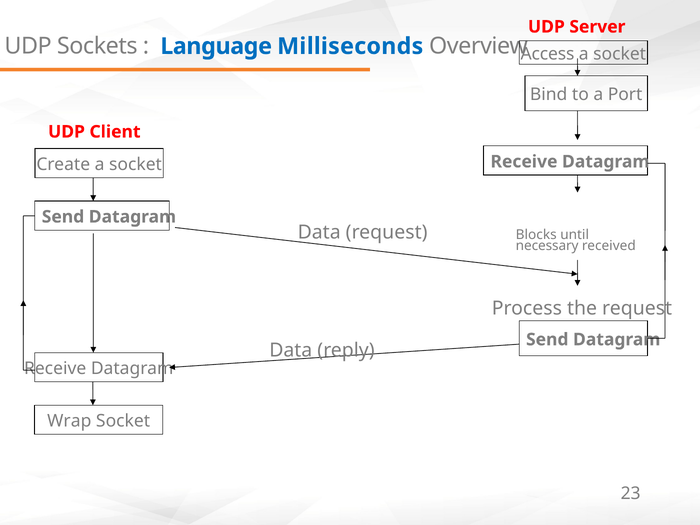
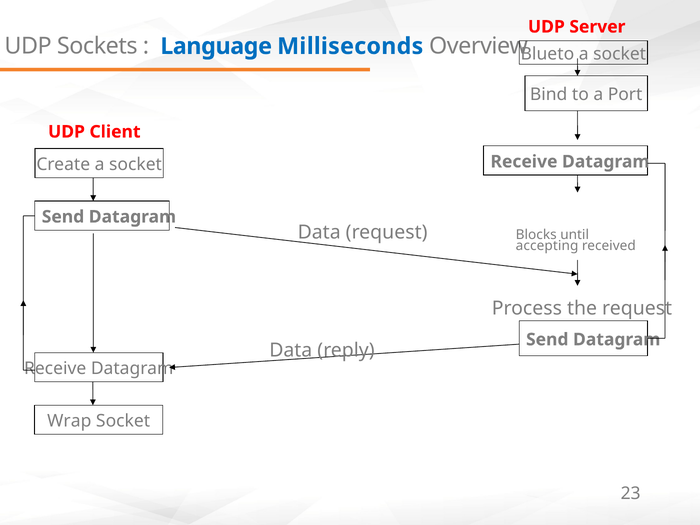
Access: Access -> Blueto (547, 54)
necessary: necessary -> accepting (547, 246)
